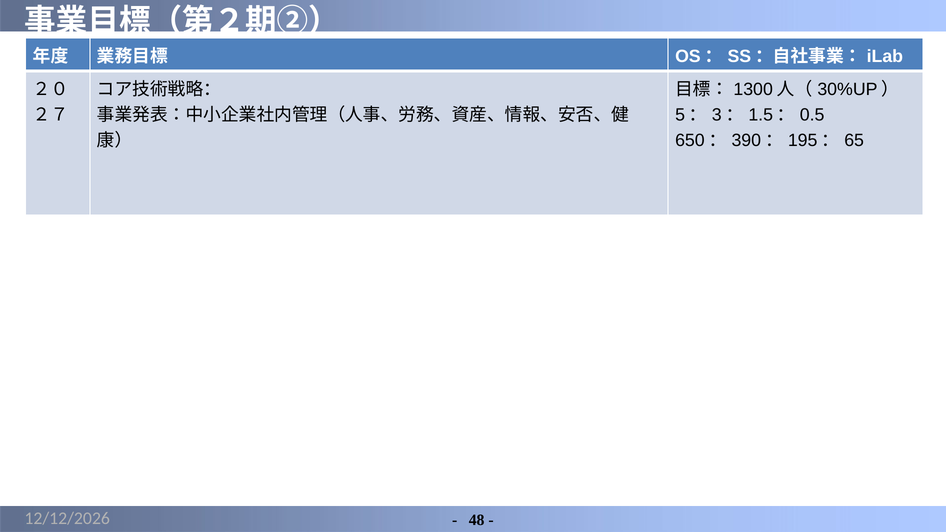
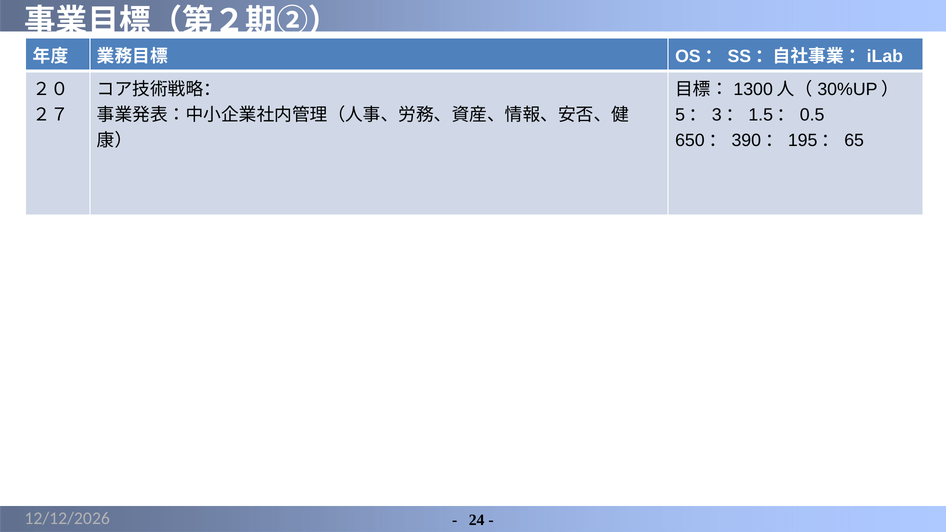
48: 48 -> 24 (477, 520)
